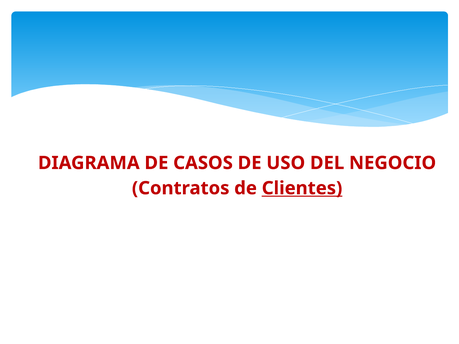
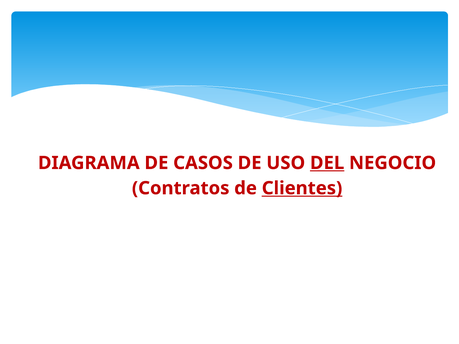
DEL underline: none -> present (327, 163)
